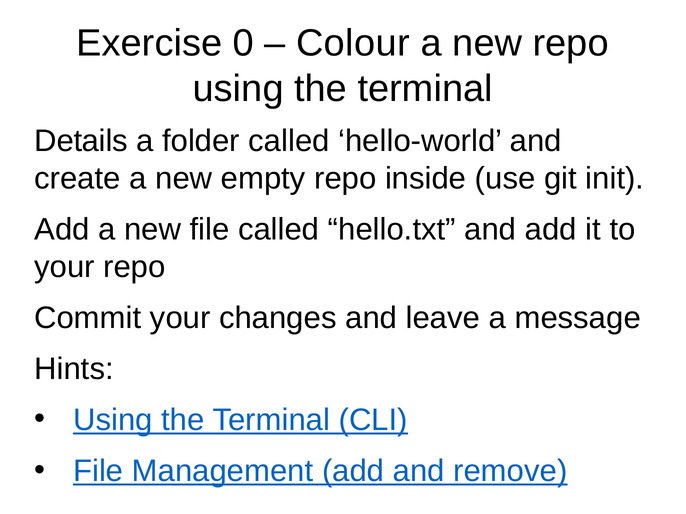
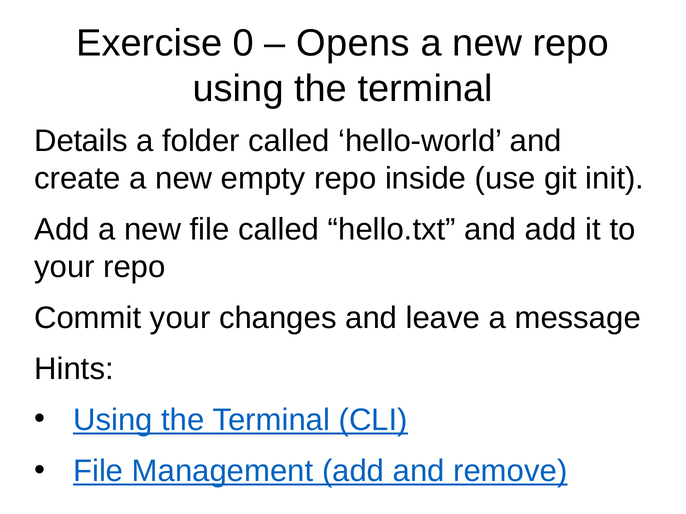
Colour: Colour -> Opens (353, 43)
